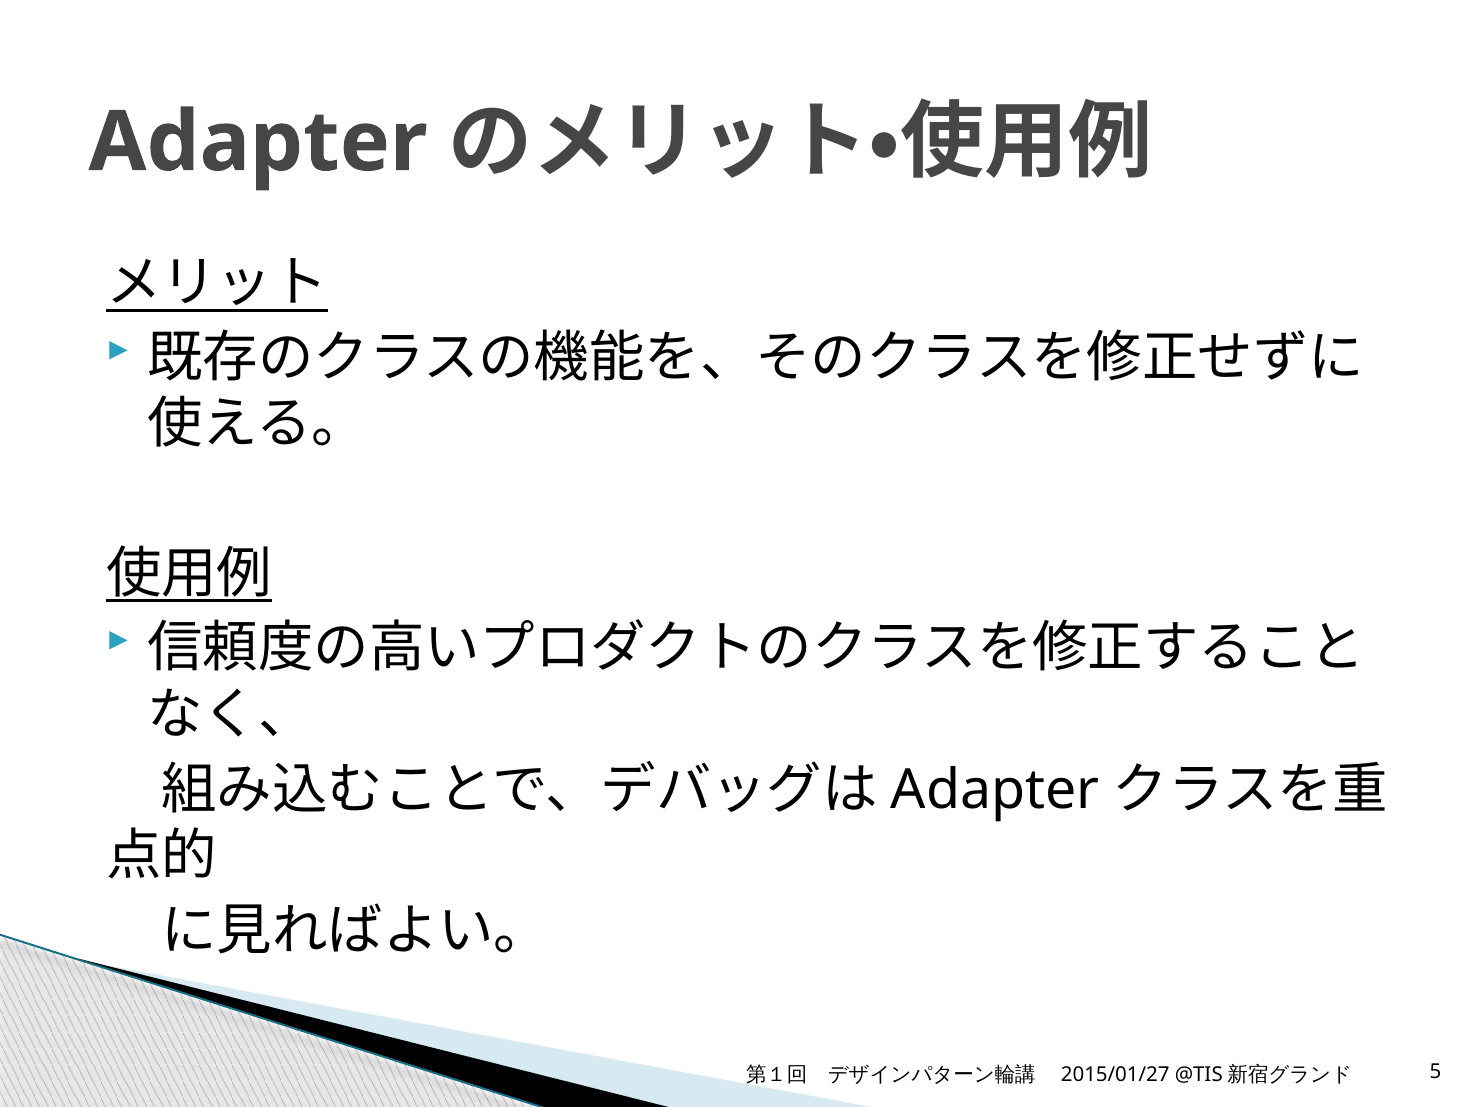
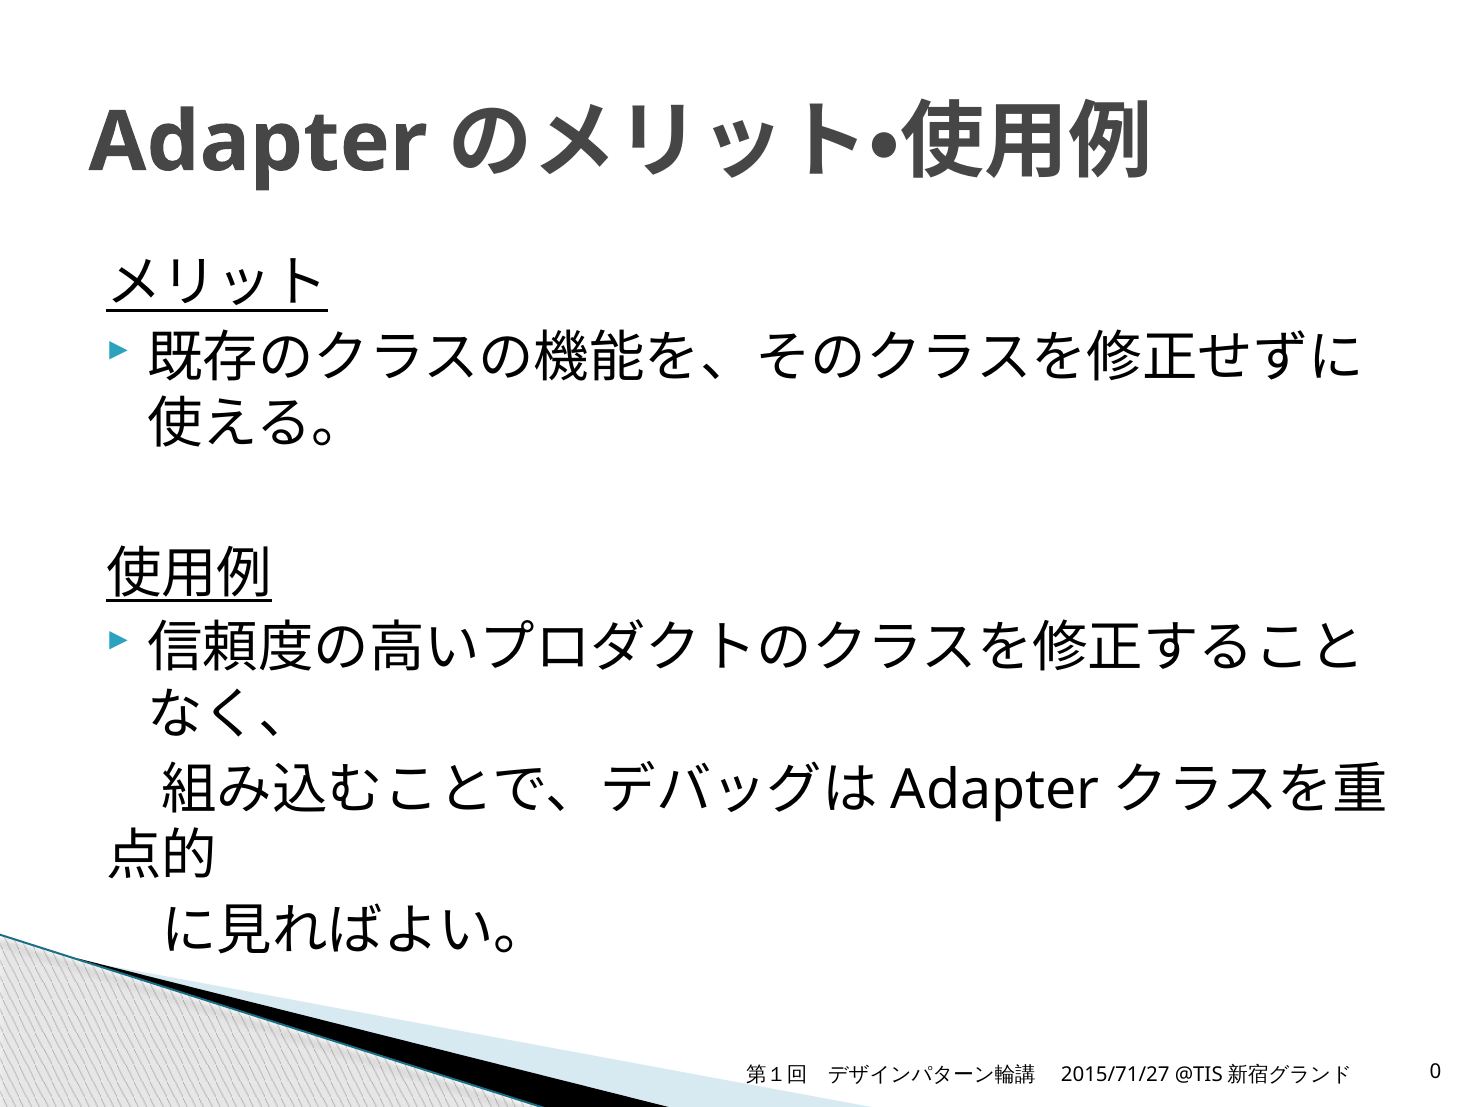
2015/01/27: 2015/01/27 -> 2015/71/27 (1115, 1076)
5: 5 -> 0 (1436, 1073)
